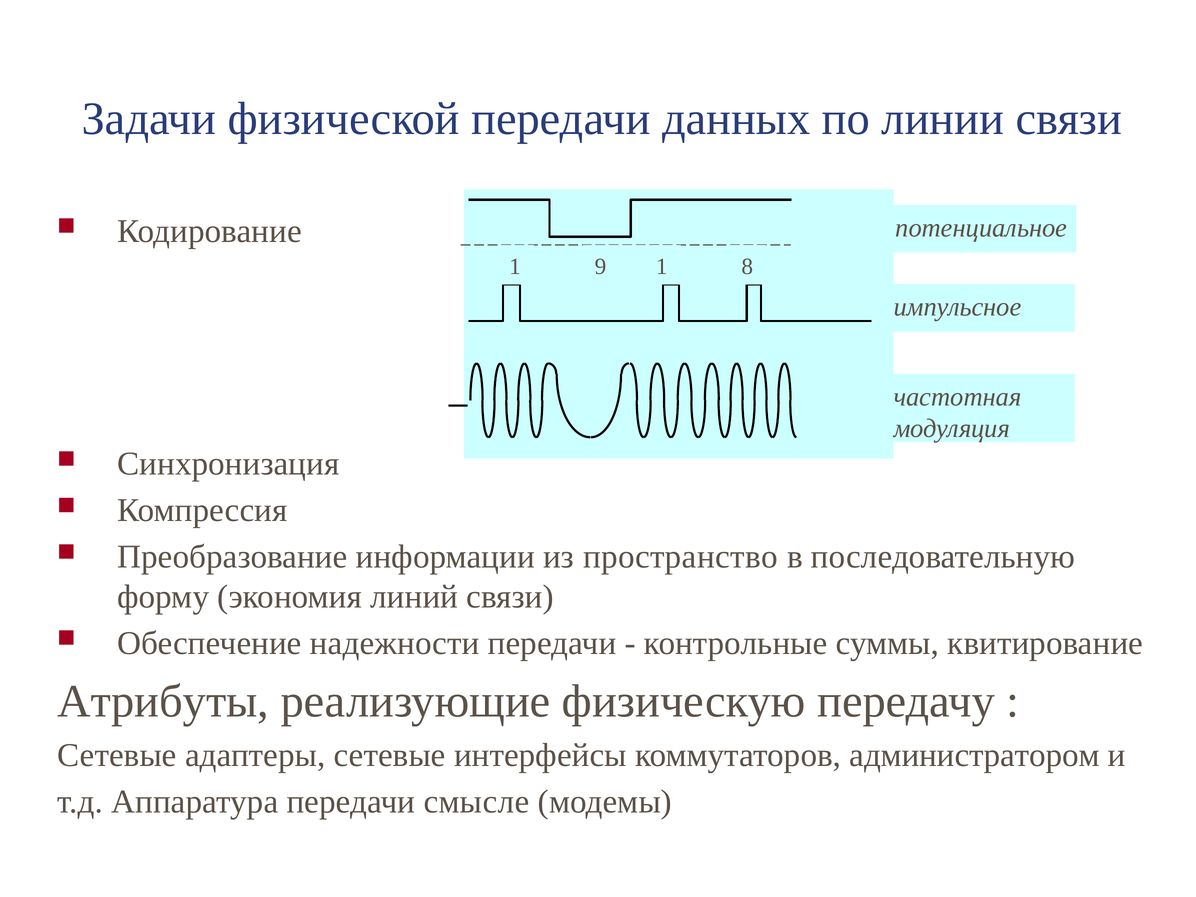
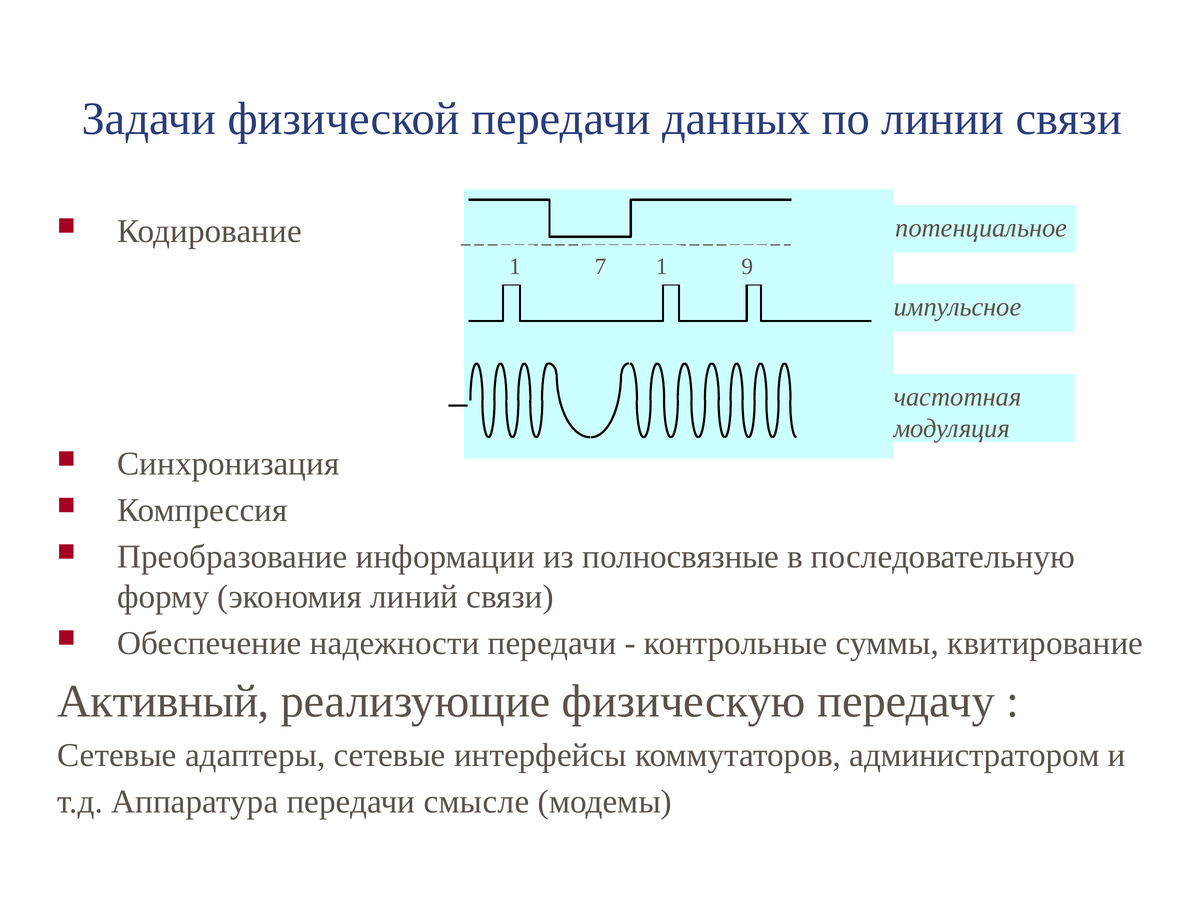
9: 9 -> 7 (601, 266)
8: 8 -> 9 (747, 266)
пространство: пространство -> полносвязные (681, 557)
Атрибуты: Атрибуты -> Активный (163, 701)
